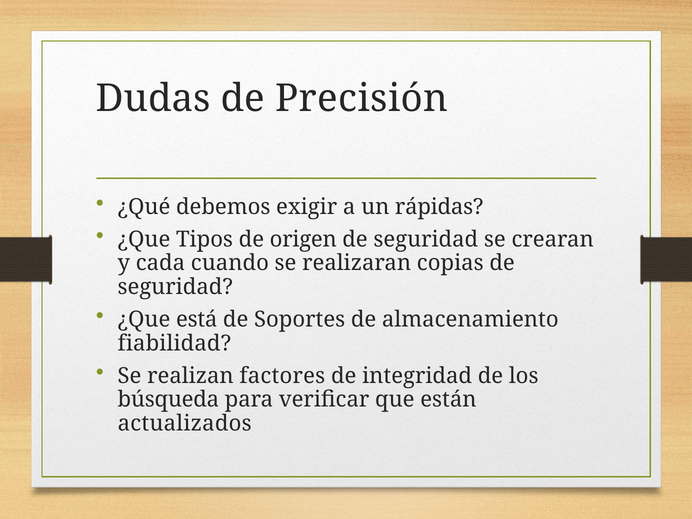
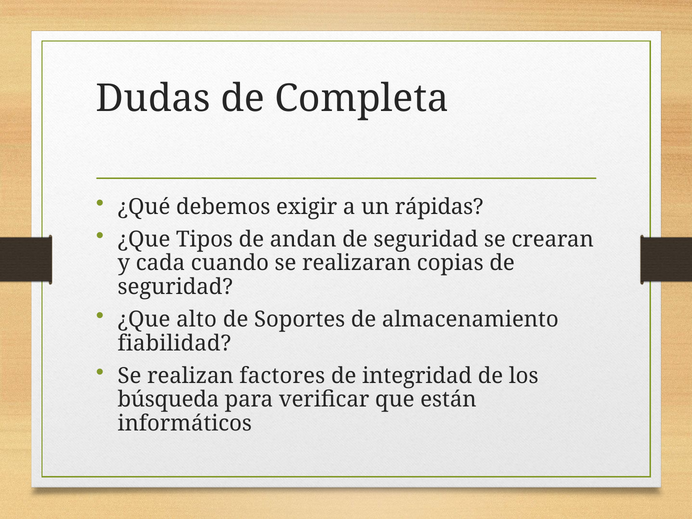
Precisión: Precisión -> Completa (362, 98)
origen: origen -> andan (303, 239)
está: está -> alto (197, 319)
actualizados: actualizados -> informáticos (185, 424)
